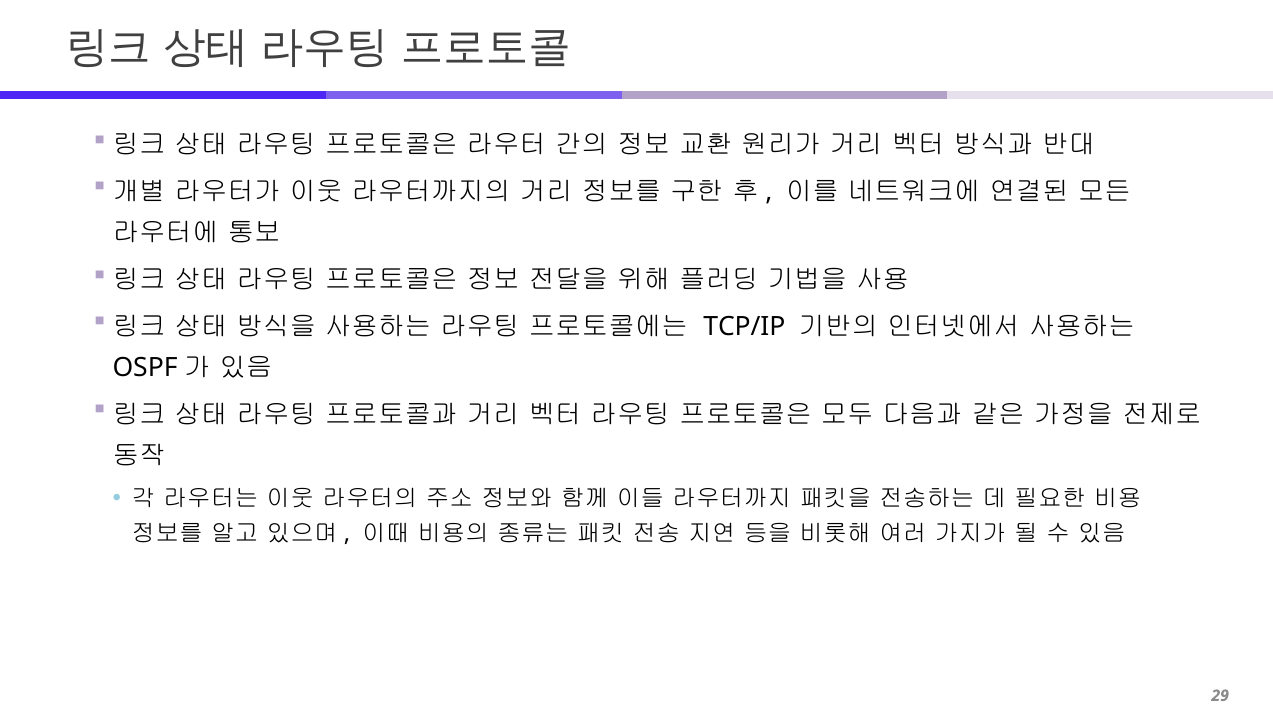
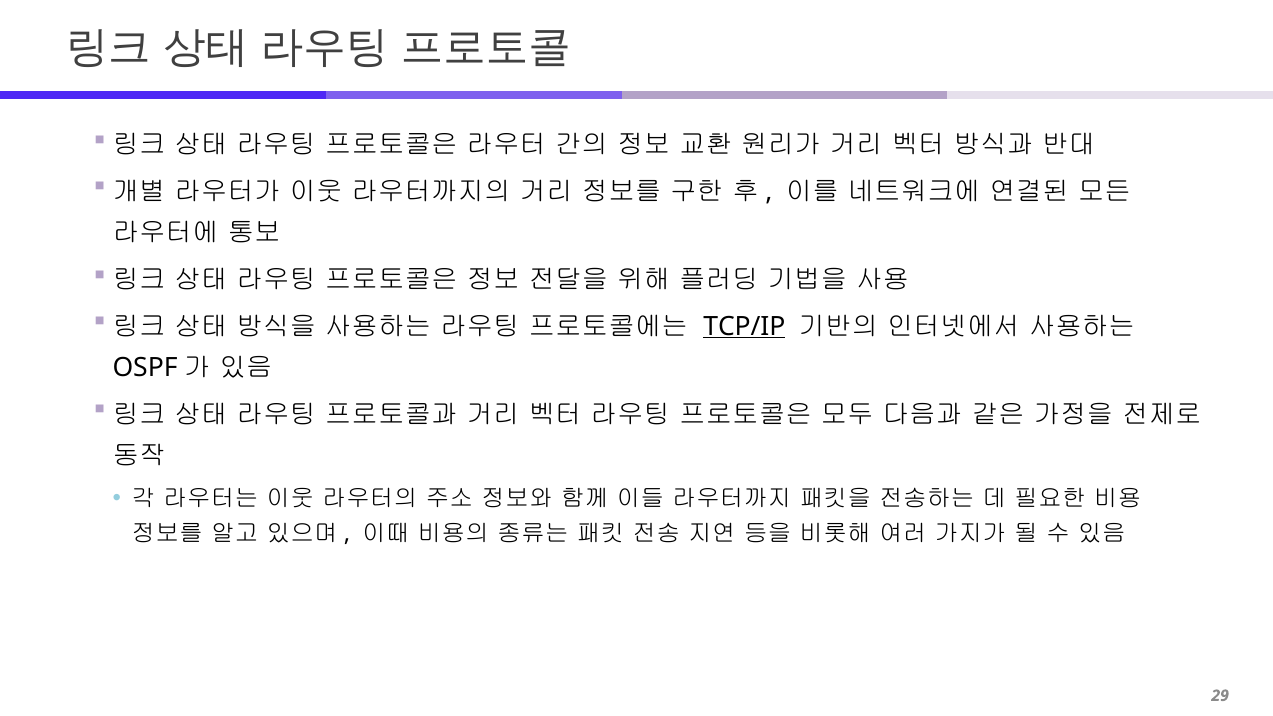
TCP/IP underline: none -> present (744, 326)
